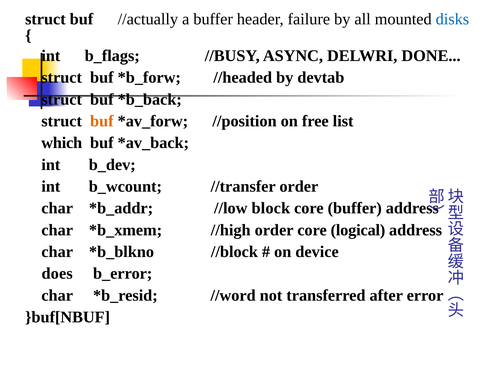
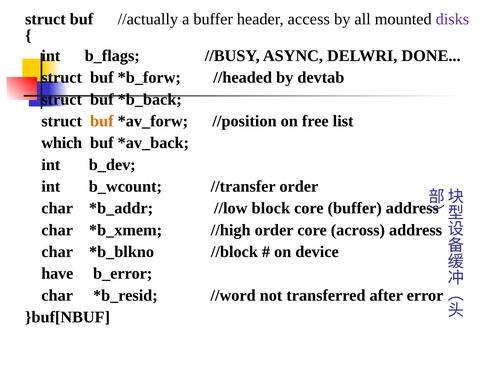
failure: failure -> access (309, 19)
disks colour: blue -> purple (452, 19)
logical: logical -> across (358, 230)
does: does -> have (57, 274)
